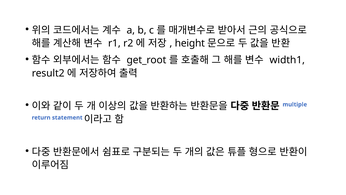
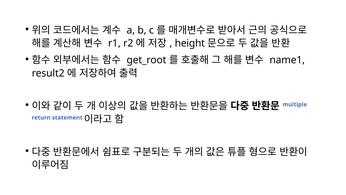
width1: width1 -> name1 (287, 60)
